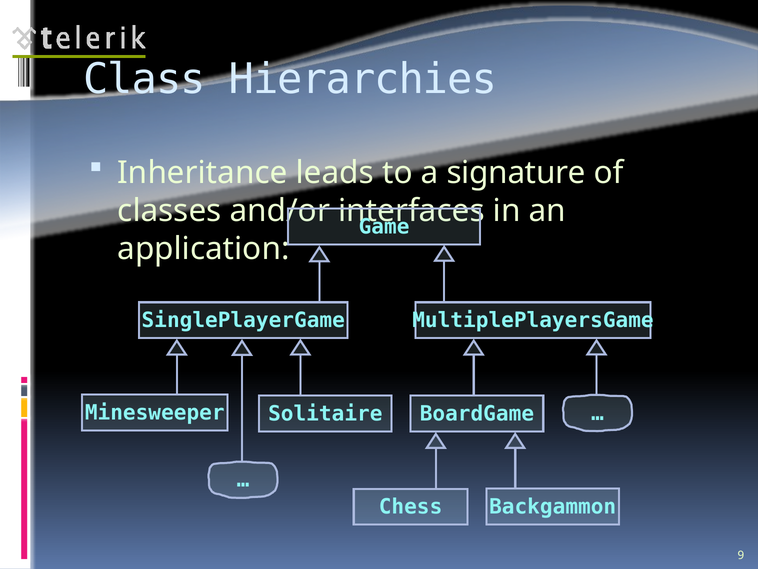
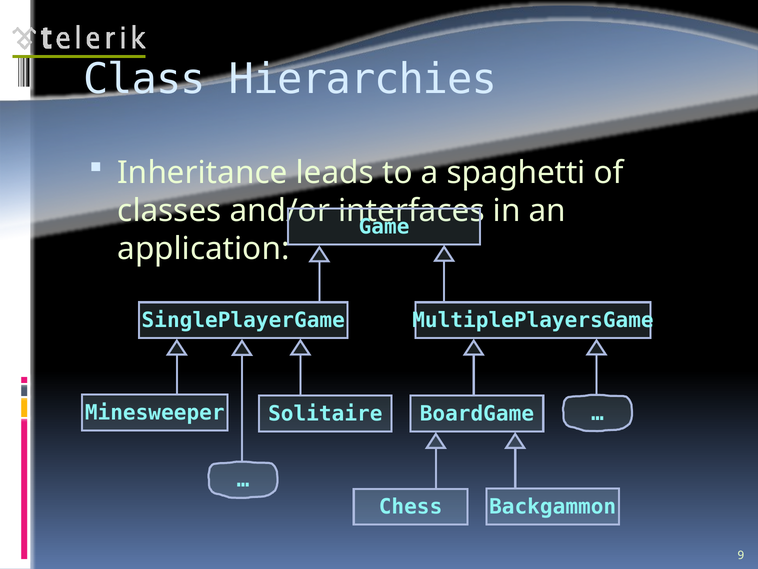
signature: signature -> spaghetti (516, 173)
